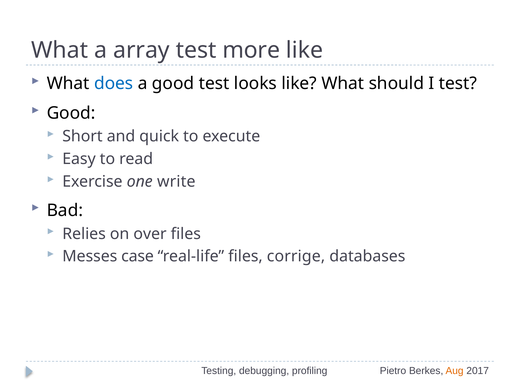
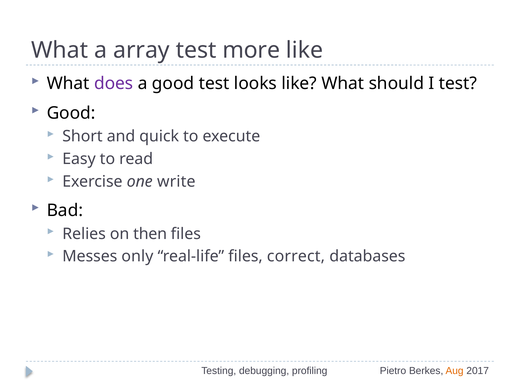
does colour: blue -> purple (114, 84)
over: over -> then (150, 234)
case: case -> only (137, 256)
corrige: corrige -> correct (296, 256)
